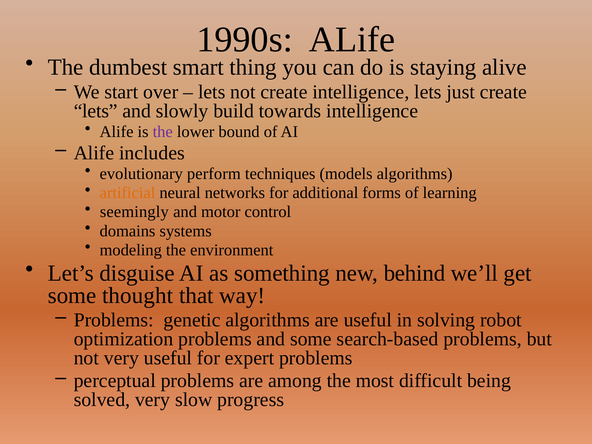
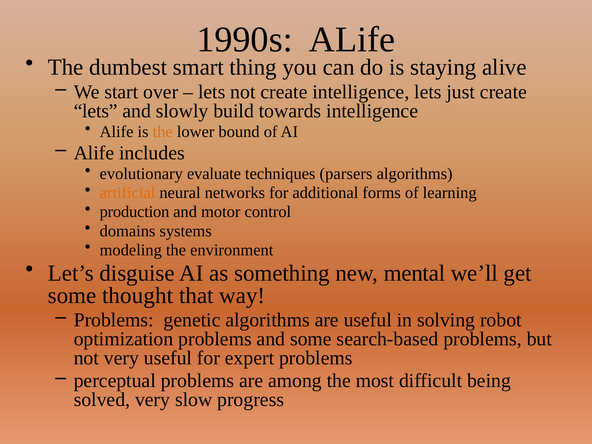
the colour: purple -> orange (163, 132)
perform: perform -> evaluate (214, 174)
models: models -> parsers (346, 174)
seemingly: seemingly -> production (134, 212)
behind: behind -> mental (414, 273)
